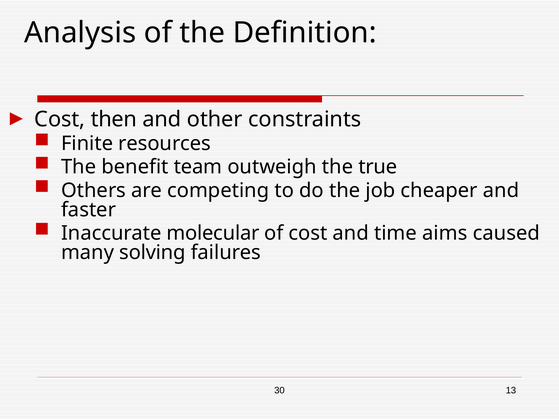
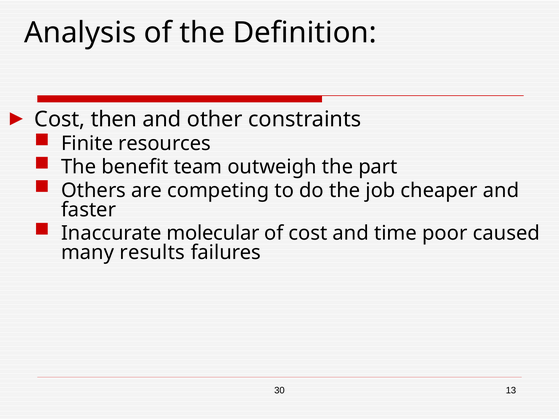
true: true -> part (378, 167)
aims: aims -> poor (445, 233)
solving: solving -> results (152, 253)
